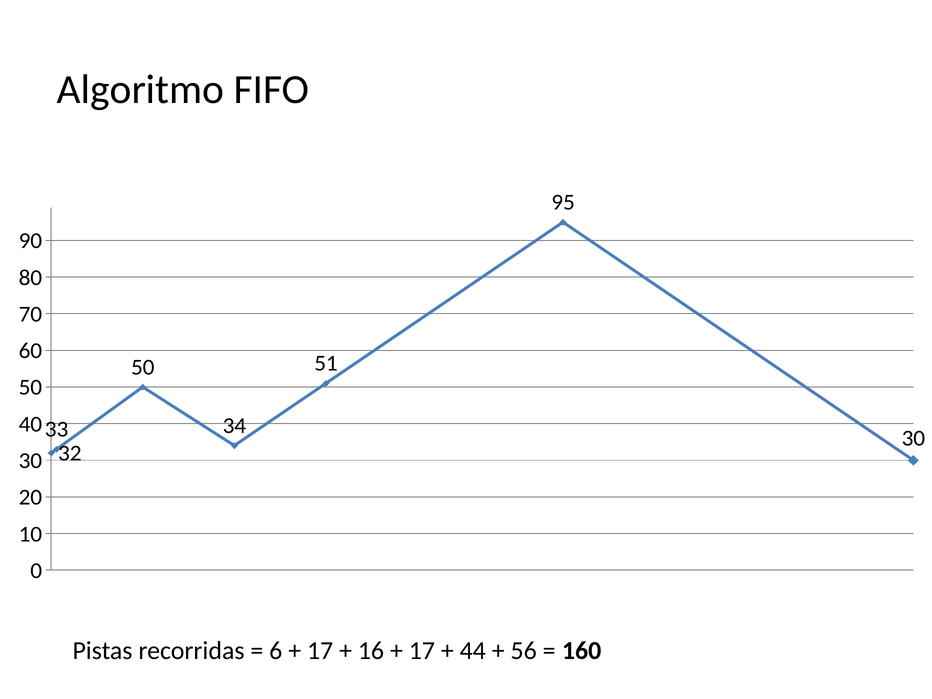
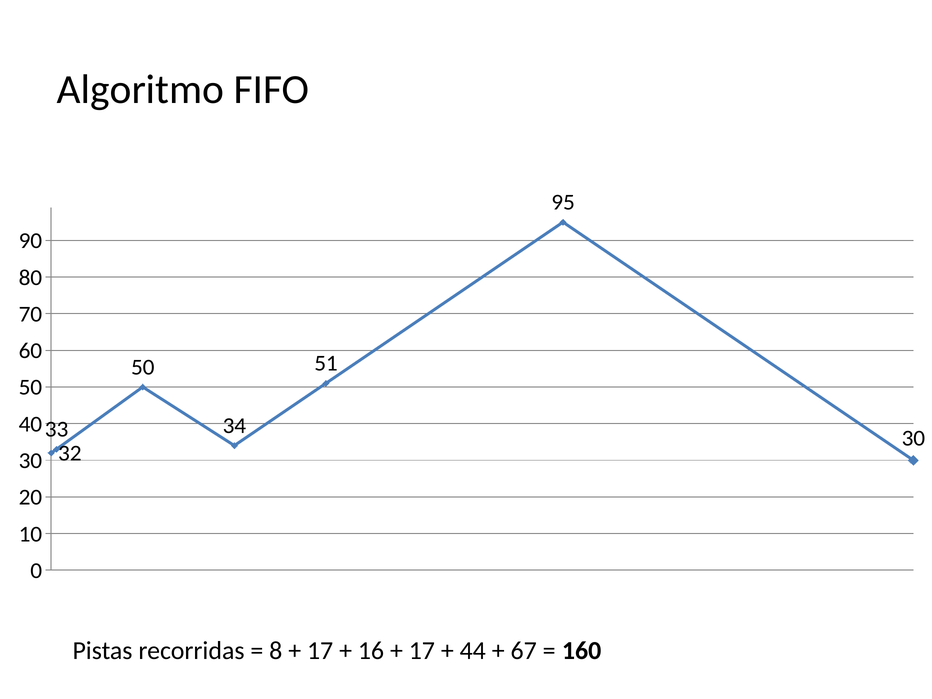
6: 6 -> 8 (276, 651)
56: 56 -> 67 (524, 651)
